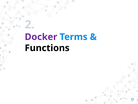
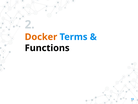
Docker colour: purple -> orange (41, 37)
